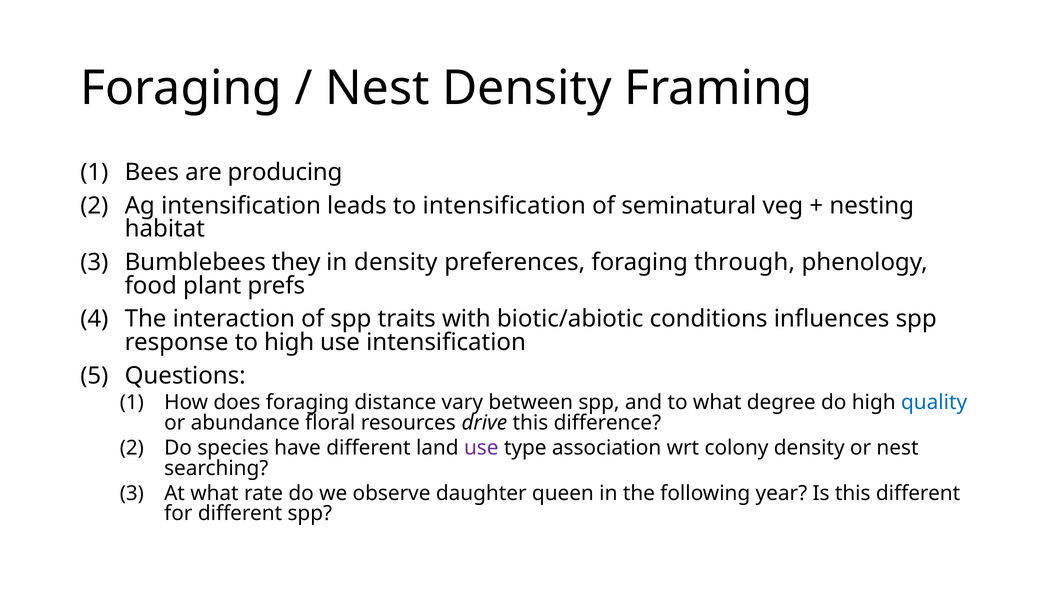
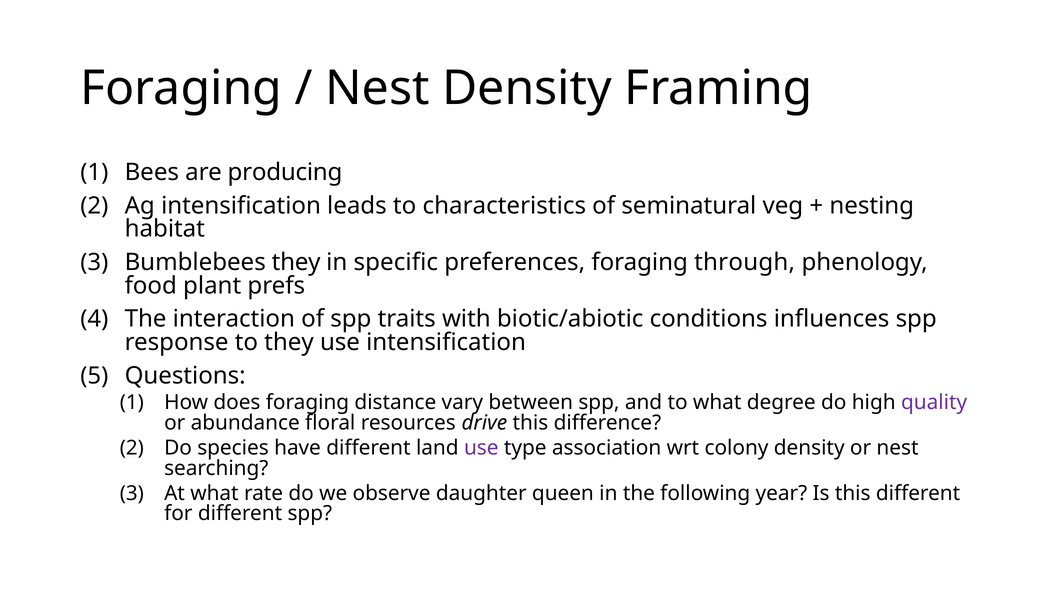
to intensification: intensification -> characteristics (504, 206)
in density: density -> specific (396, 262)
to high: high -> they (289, 343)
quality colour: blue -> purple (934, 403)
